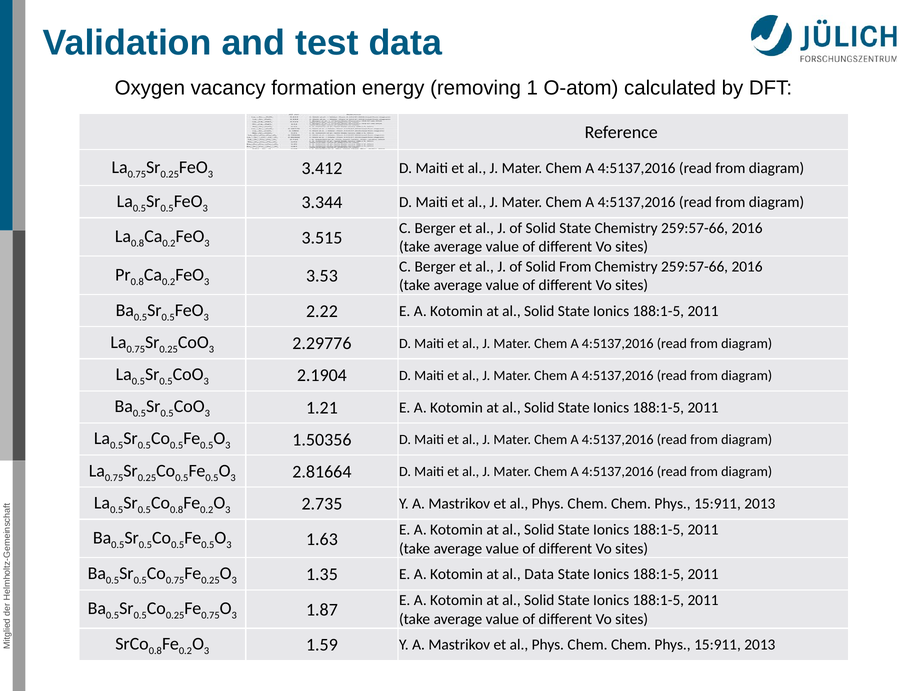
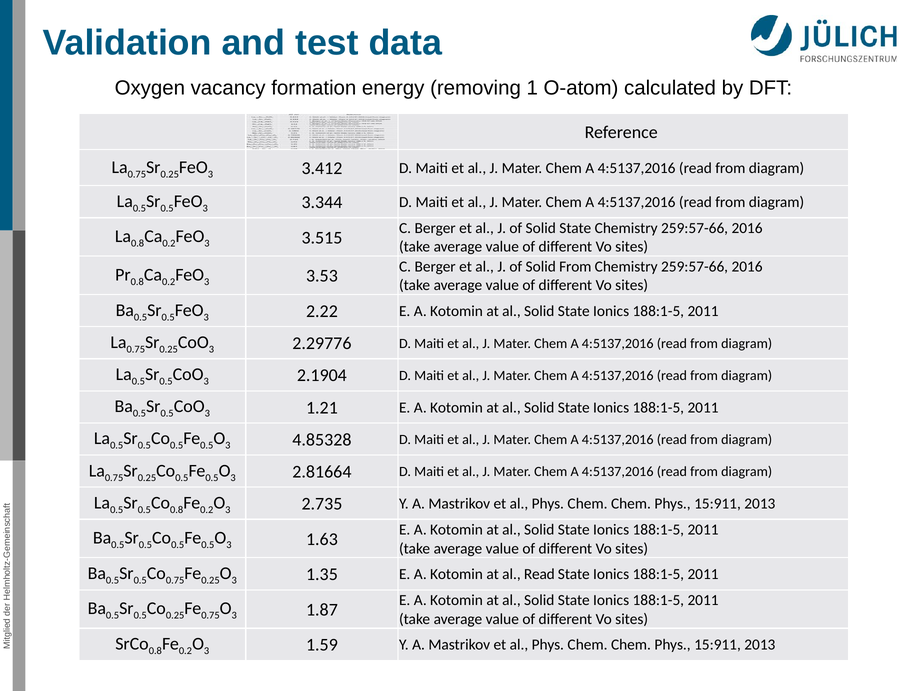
1.50356: 1.50356 -> 4.85328 (322, 440)
al Data: Data -> Read (539, 575)
